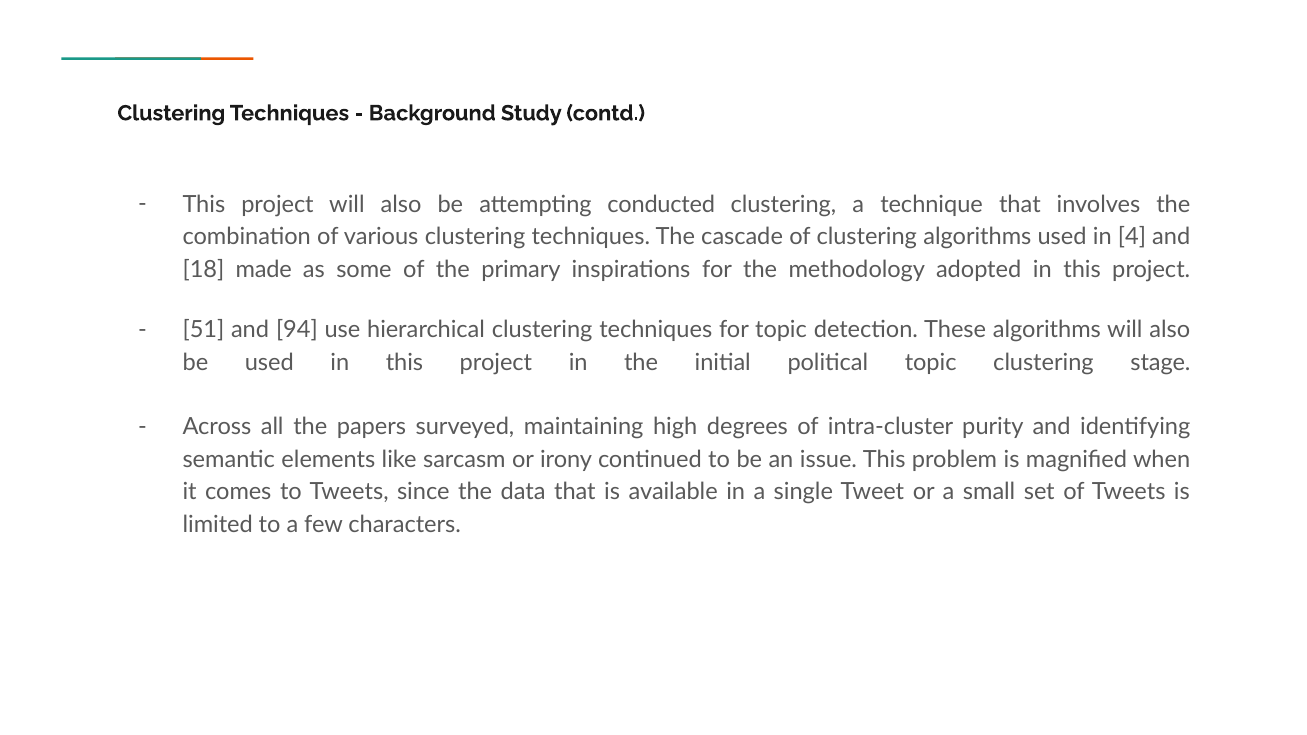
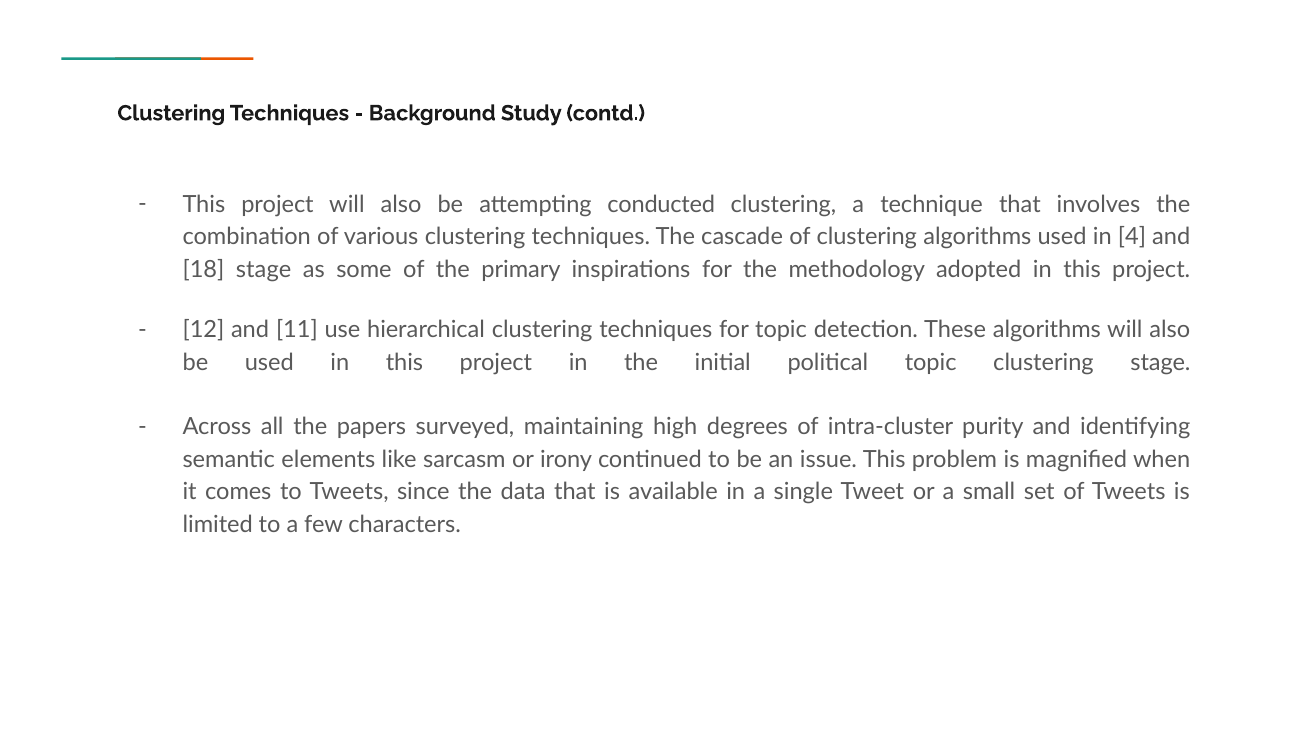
18 made: made -> stage (264, 269)
51: 51 -> 12 (204, 330)
94: 94 -> 11 (297, 330)
